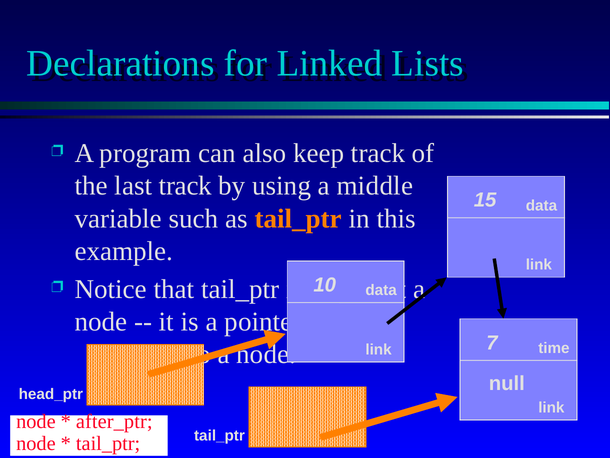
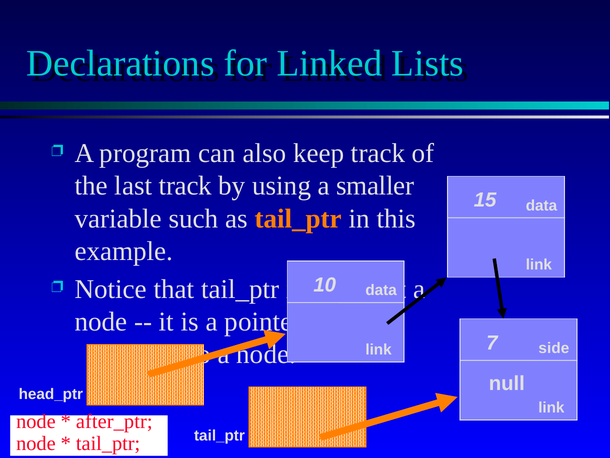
middle: middle -> smaller (375, 186)
time: time -> side (554, 348)
